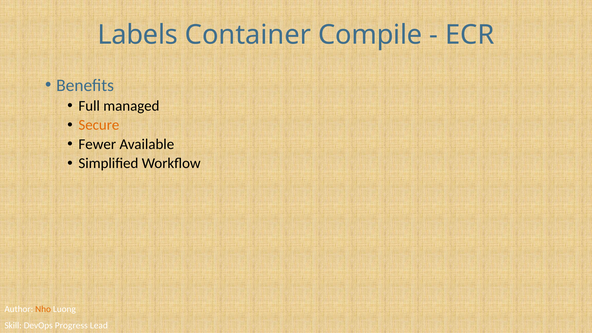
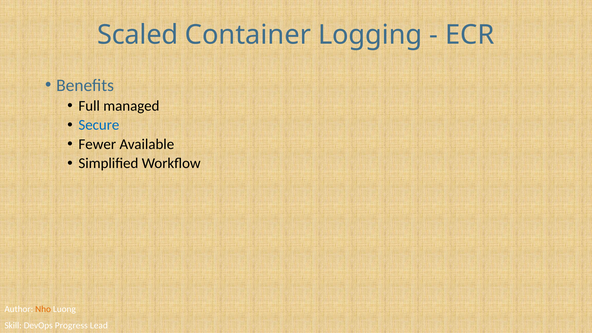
Labels: Labels -> Scaled (138, 35)
Compile: Compile -> Logging (370, 35)
Secure colour: orange -> blue (99, 125)
